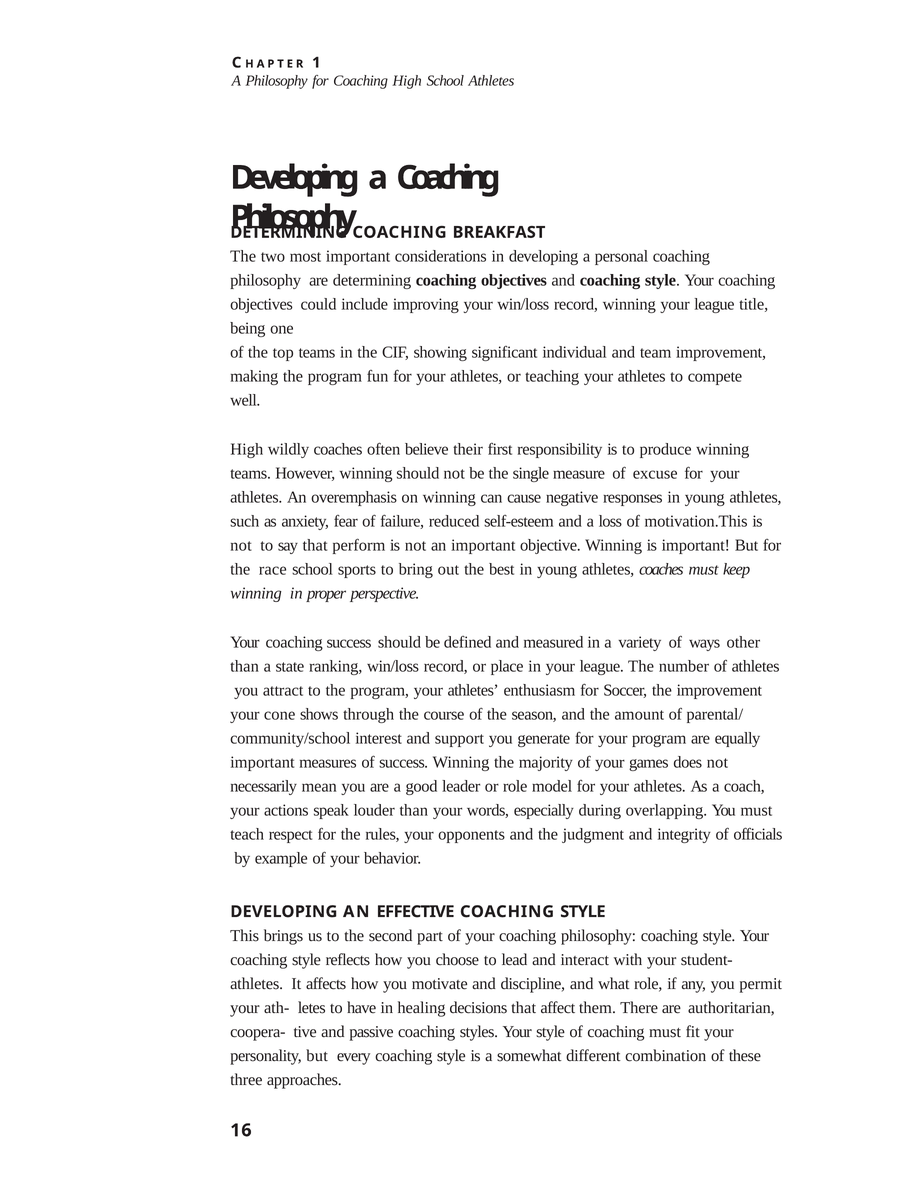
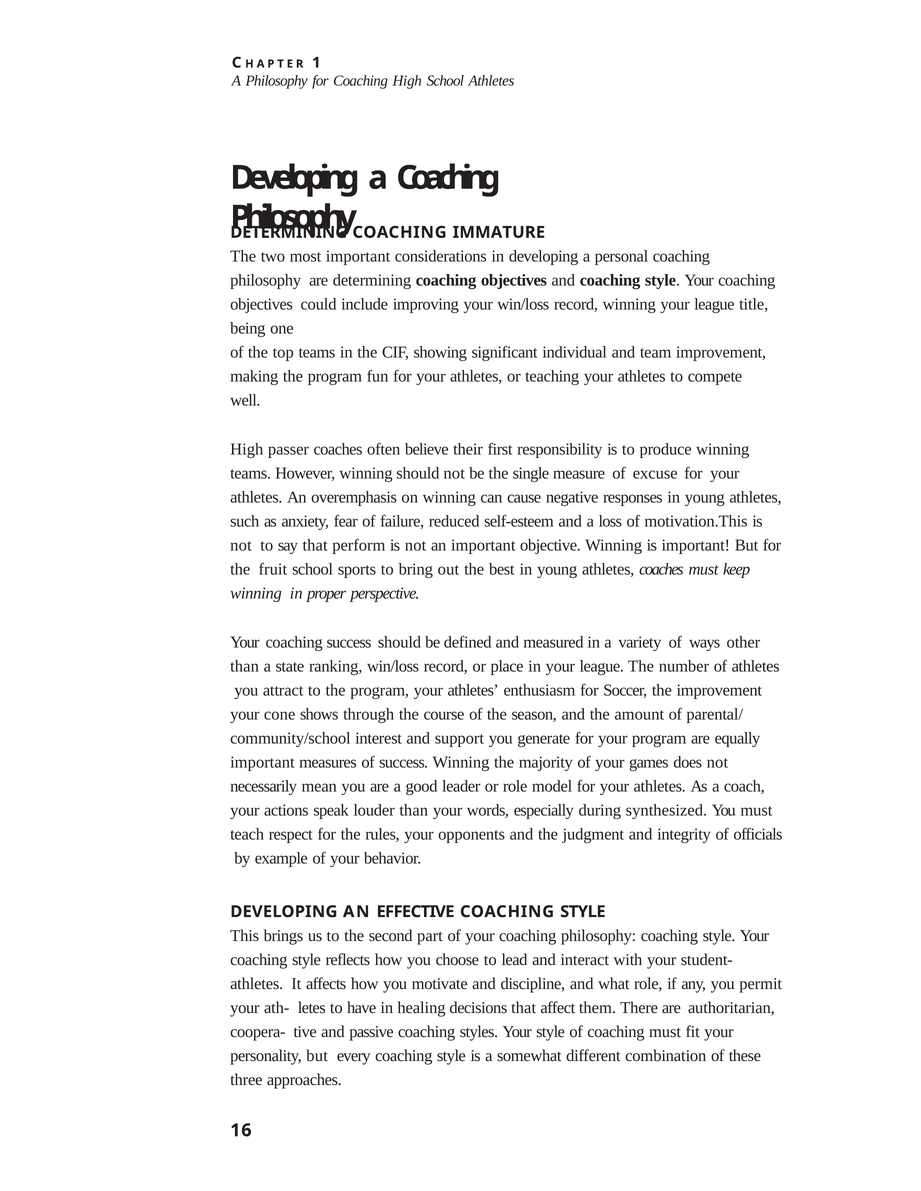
BREAKFAST: BREAKFAST -> IMMATURE (499, 232)
wildly: wildly -> passer (288, 450)
race: race -> fruit (273, 570)
overlapping: overlapping -> synthesized (666, 811)
